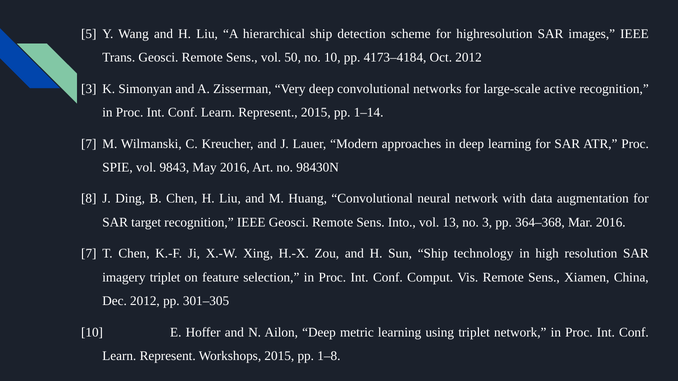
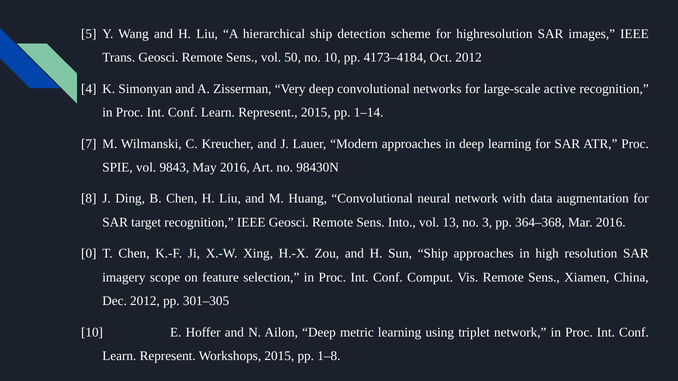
3: 3 -> 4 (89, 89)
7: 7 -> 0 (89, 254)
Ship technology: technology -> approaches (484, 254)
imagery triplet: triplet -> scope (165, 278)
